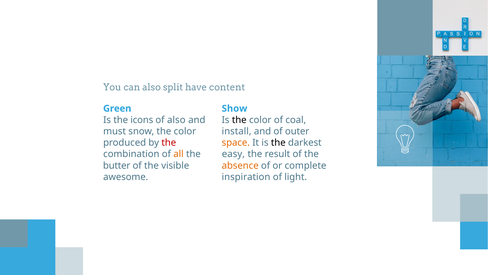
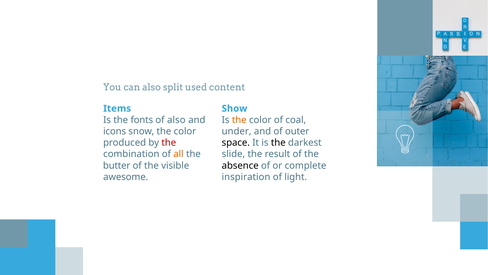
have: have -> used (196, 87)
Green: Green -> Items (117, 108)
icons: icons -> fonts (142, 120)
the colour: black -> orange (239, 120)
must: must -> icons (115, 131)
install: install -> under (237, 131)
space colour: orange -> black (236, 142)
easy: easy -> slide (233, 154)
absence colour: orange -> black (240, 165)
